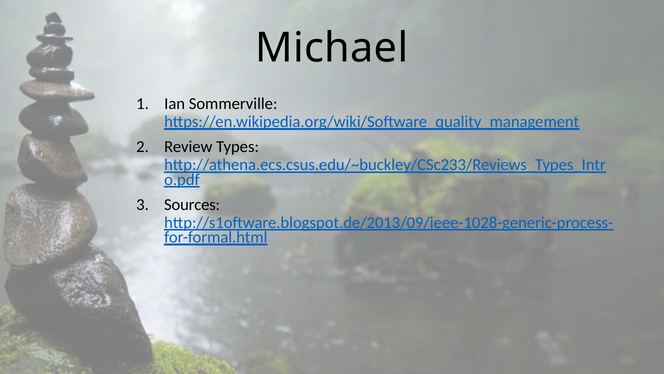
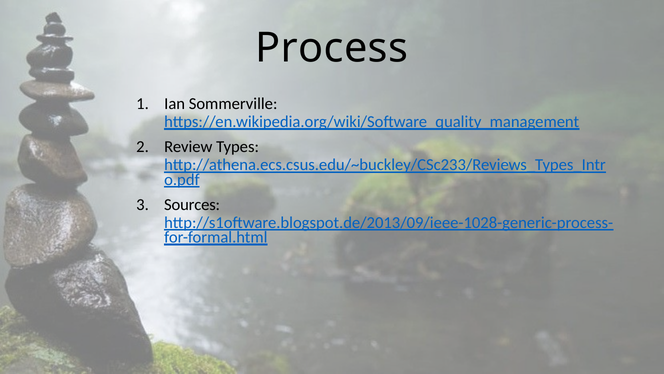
Michael: Michael -> Process (332, 48)
